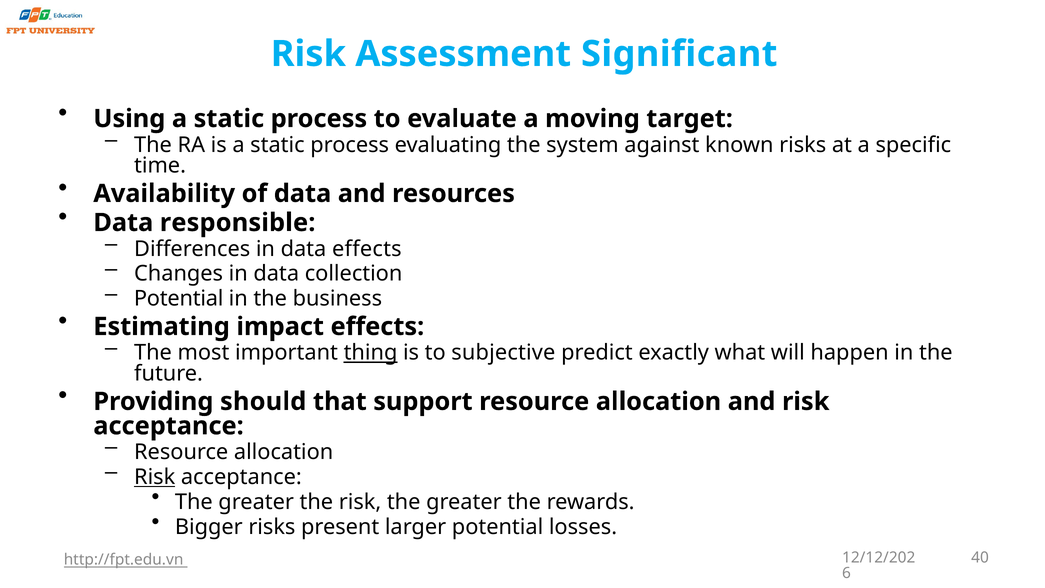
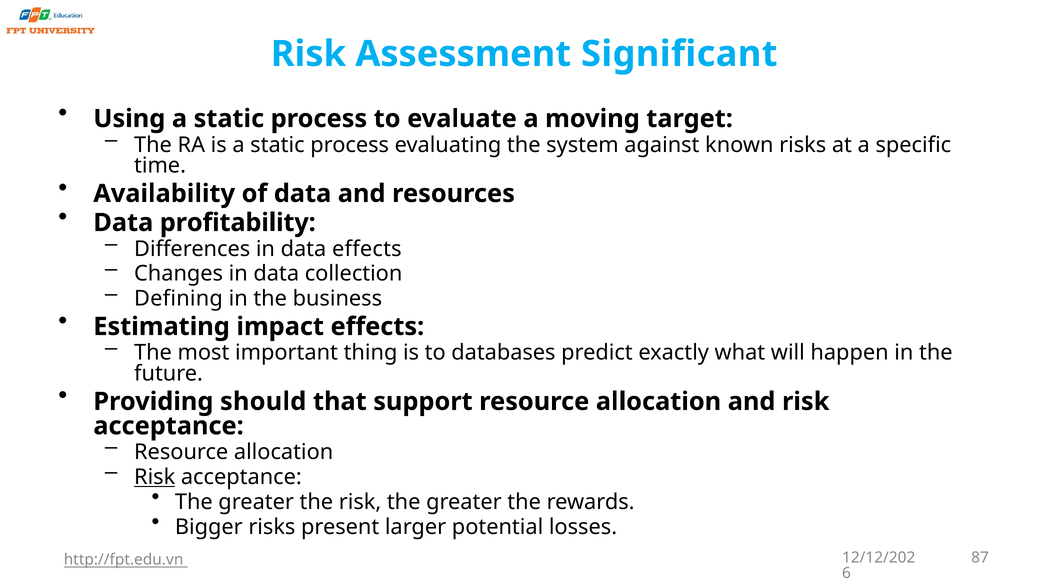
responsible: responsible -> profitability (238, 223)
Potential: Potential -> Defining (178, 299)
thing underline: present -> none (371, 353)
subjective: subjective -> databases (503, 353)
40: 40 -> 87 (980, 557)
